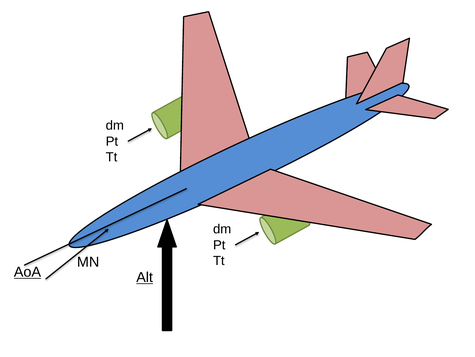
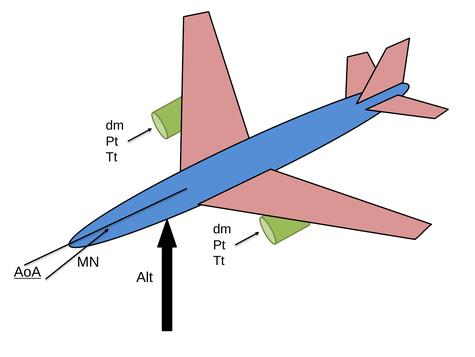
Alt underline: present -> none (145, 277)
